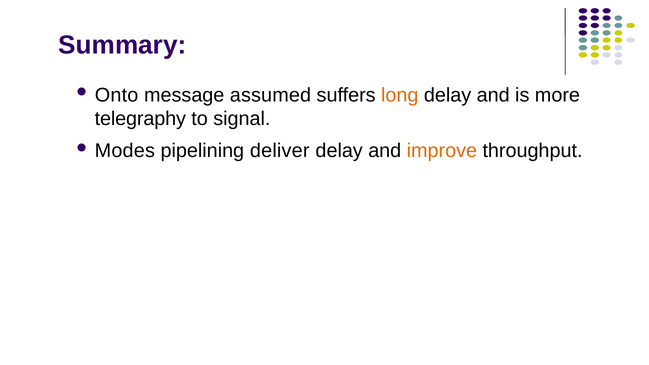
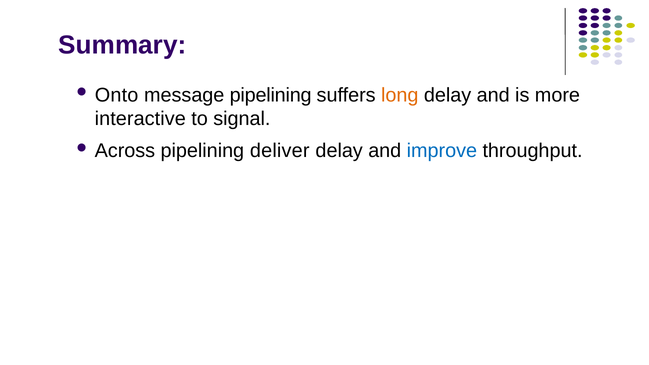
message assumed: assumed -> pipelining (271, 95)
telegraphy: telegraphy -> interactive (140, 119)
Modes: Modes -> Across (125, 151)
improve colour: orange -> blue (442, 151)
